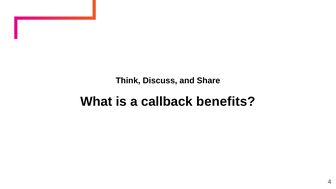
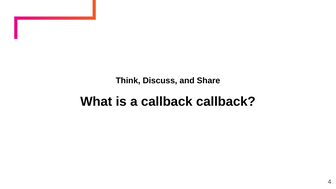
callback benefits: benefits -> callback (226, 102)
